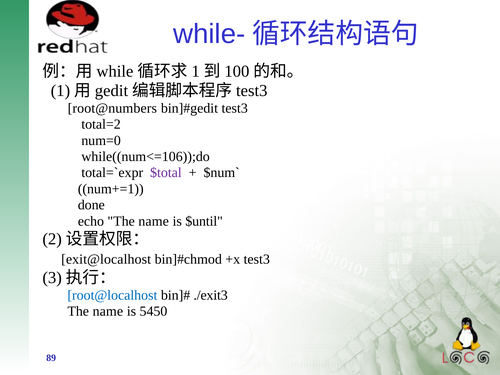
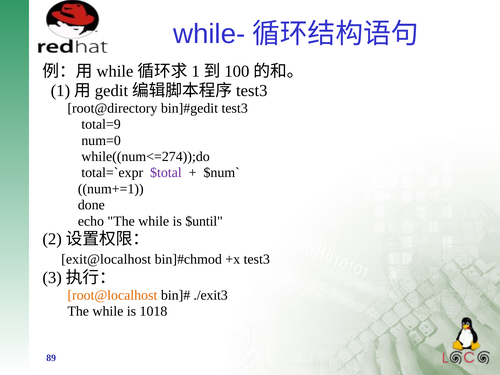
root@numbers: root@numbers -> root@directory (112, 108)
total=2: total=2 -> total=9 (101, 124)
while((num<=106));do: while((num<=106));do -> while((num<=274));do (146, 157)
echo The name: name -> while (154, 221)
root@localhost colour: blue -> orange (112, 295)
name: name -> while (108, 311)
5450: 5450 -> 1018 (153, 311)
